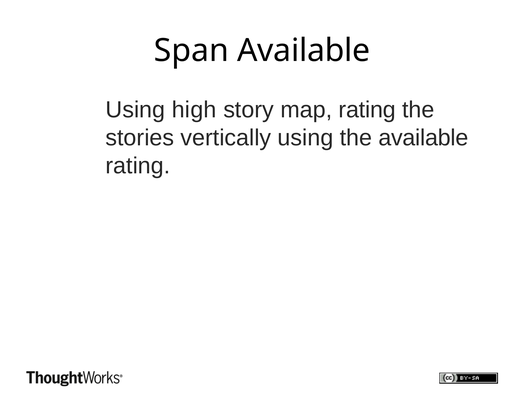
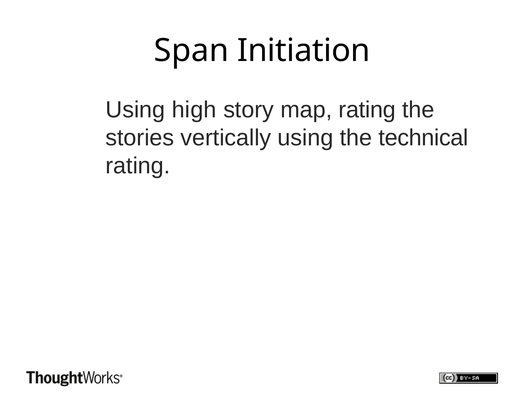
Span Available: Available -> Initiation (304, 51)
the available: available -> technical (423, 138)
